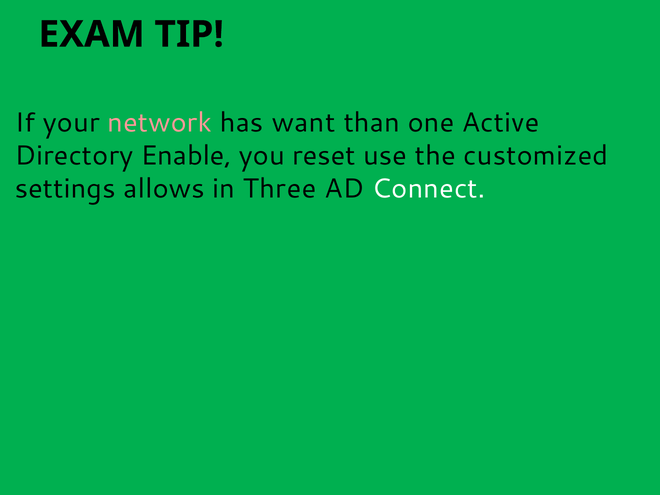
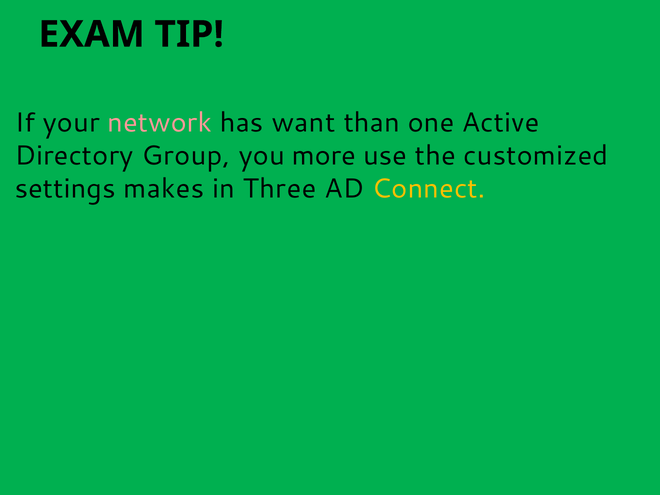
Enable: Enable -> Group (186, 155)
reset: reset -> more (324, 155)
allows: allows -> makes (164, 188)
Connect colour: white -> yellow (429, 188)
